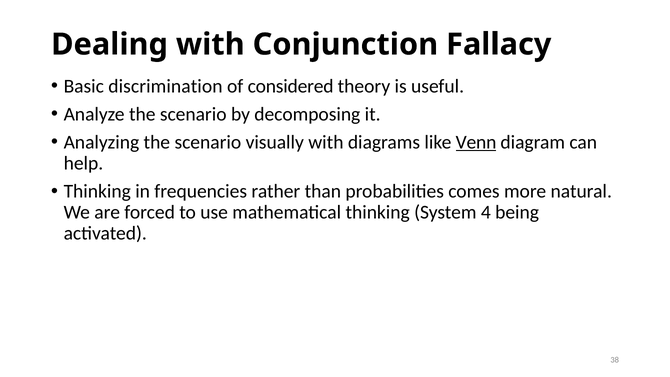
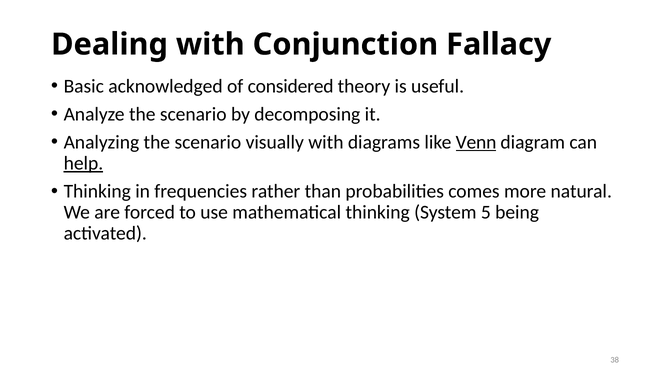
discrimination: discrimination -> acknowledged (166, 86)
help underline: none -> present (83, 163)
4: 4 -> 5 (486, 212)
